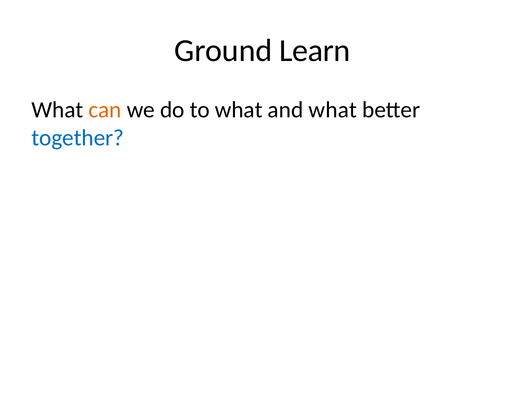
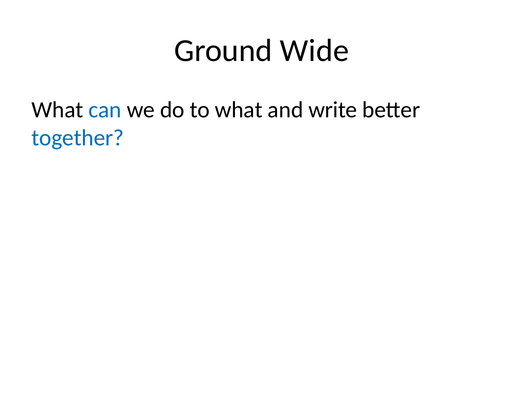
Learn: Learn -> Wide (314, 51)
can colour: orange -> blue (105, 110)
and what: what -> write (333, 110)
